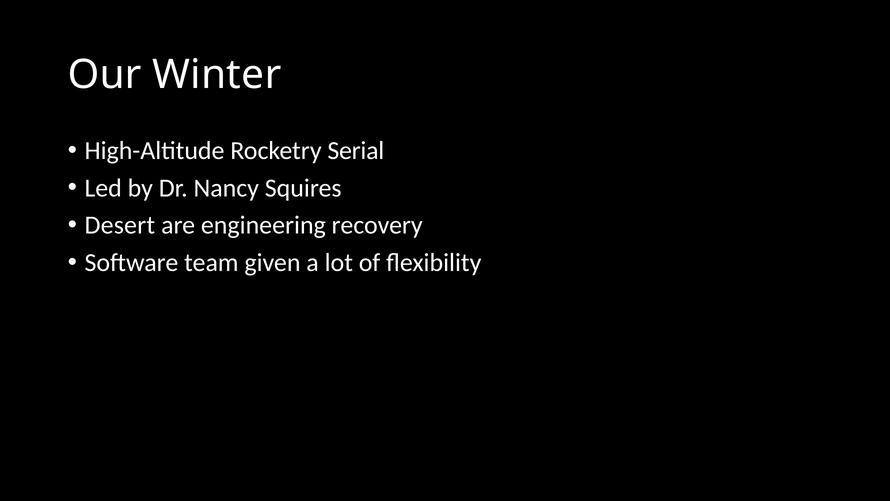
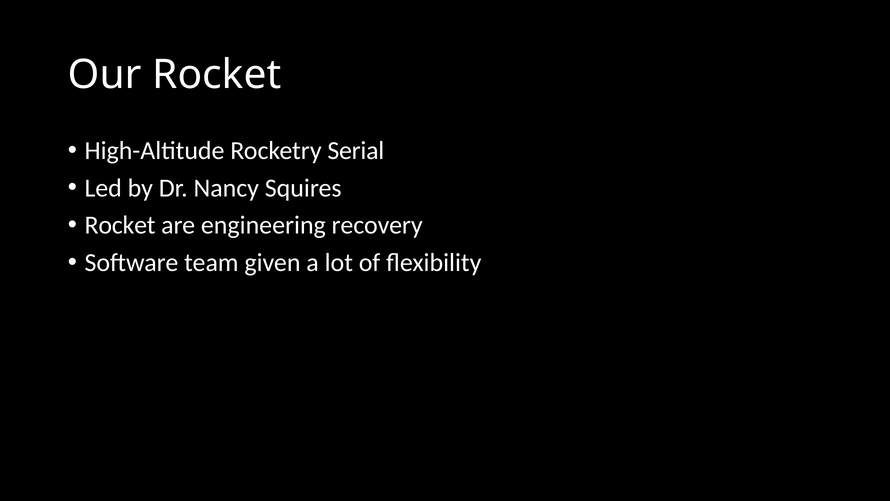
Our Winter: Winter -> Rocket (217, 75)
Desert: Desert -> Rocket (120, 225)
